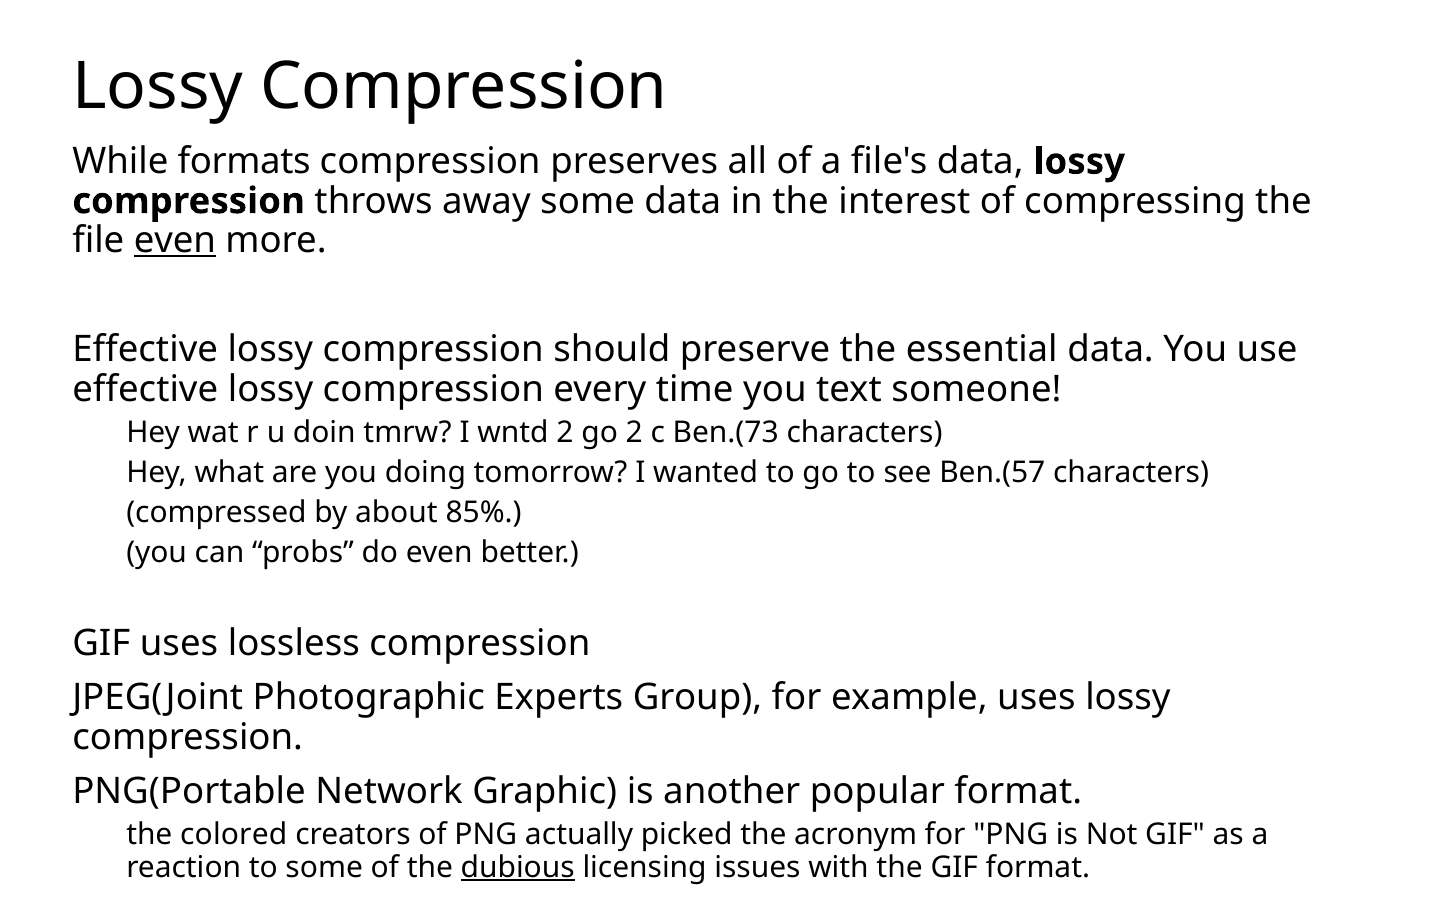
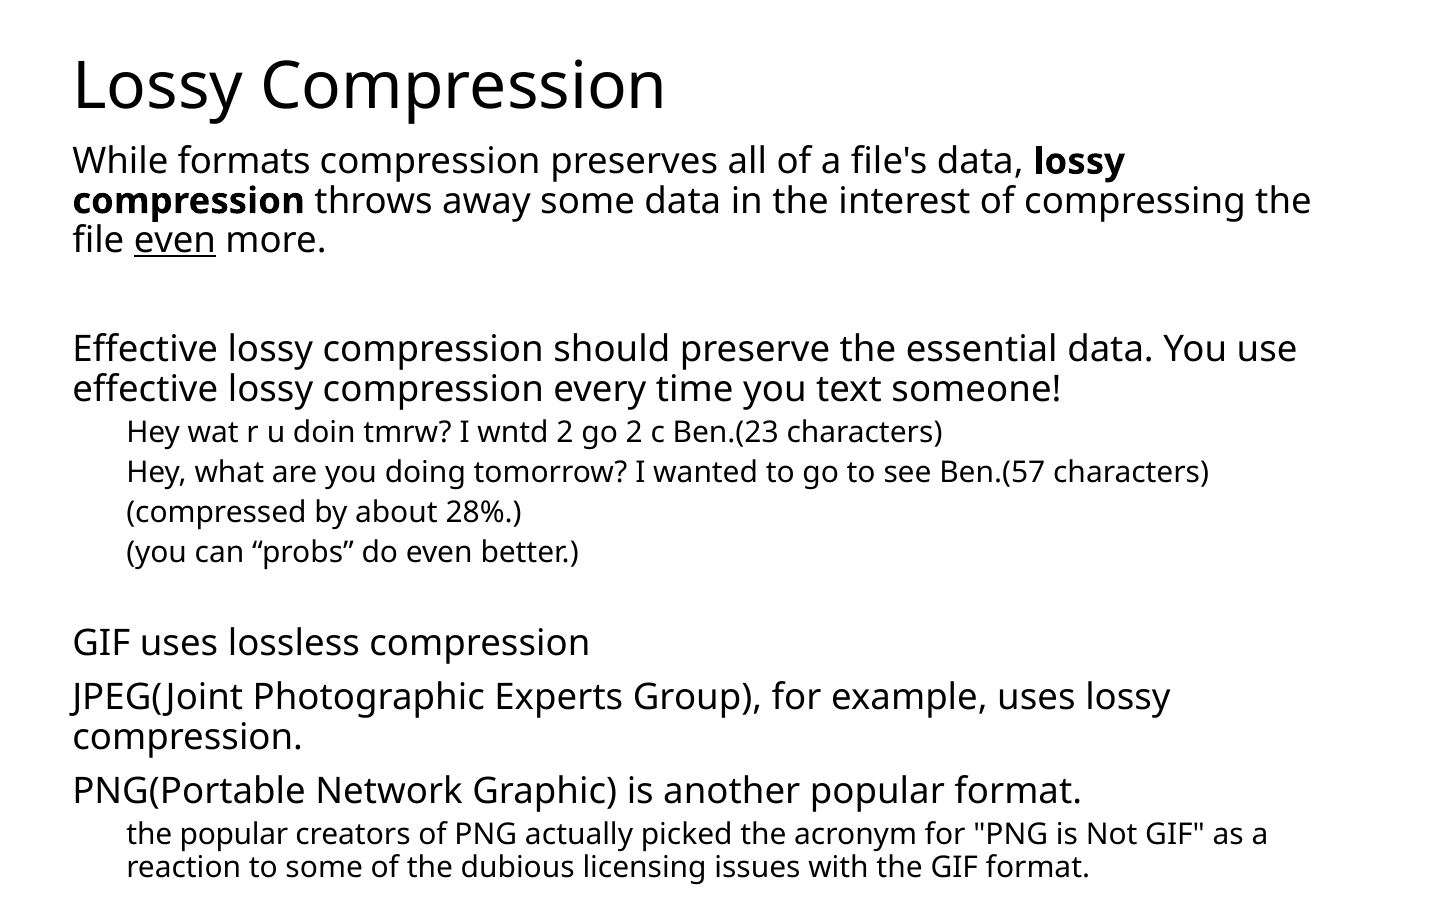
Ben.(73: Ben.(73 -> Ben.(23 (726, 433)
85%: 85% -> 28% (484, 512)
the colored: colored -> popular (234, 835)
dubious underline: present -> none (518, 867)
